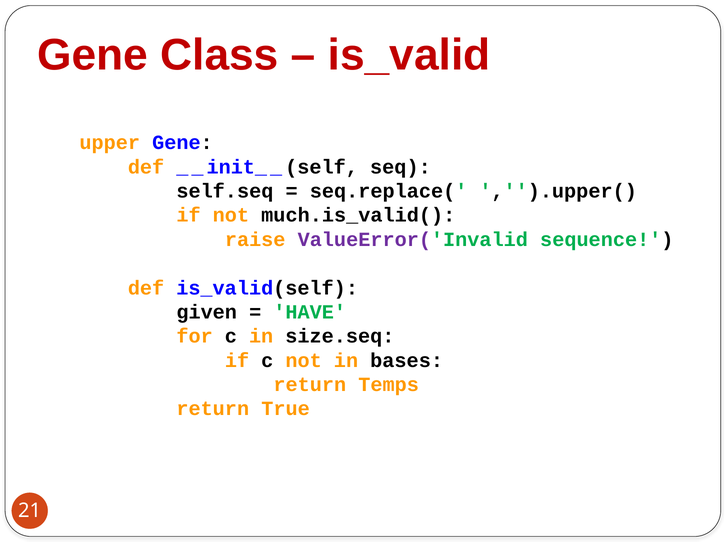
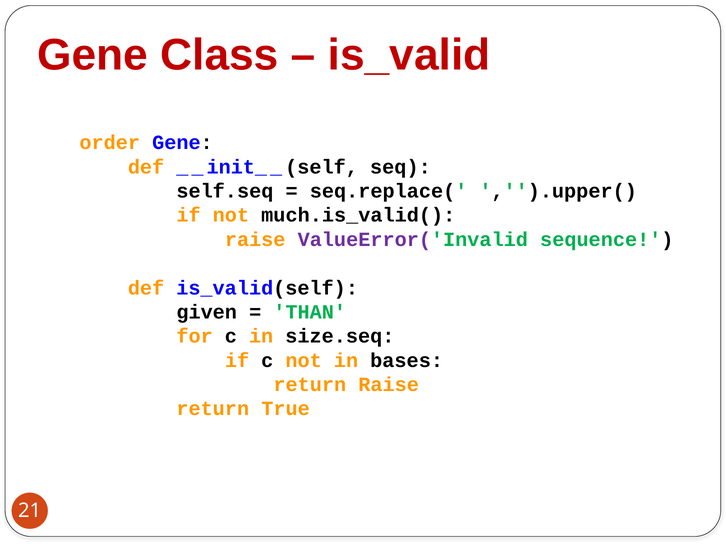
upper: upper -> order (110, 143)
HAVE: HAVE -> THAN (310, 312)
return Temps: Temps -> Raise (389, 385)
